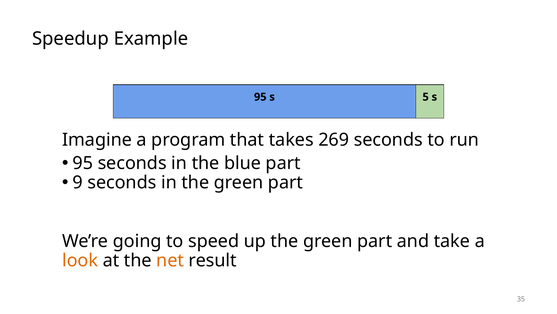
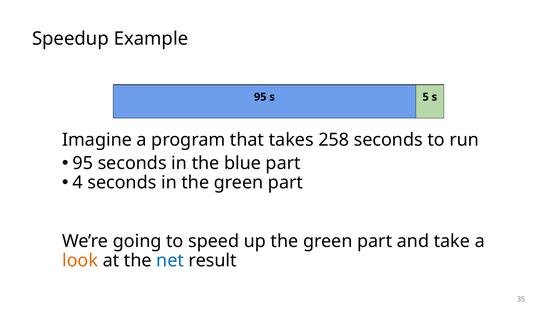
269: 269 -> 258 (334, 140)
9: 9 -> 4 (78, 182)
net colour: orange -> blue (170, 260)
